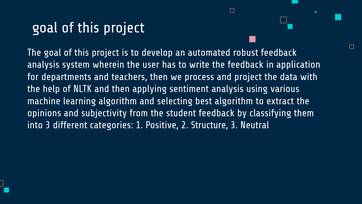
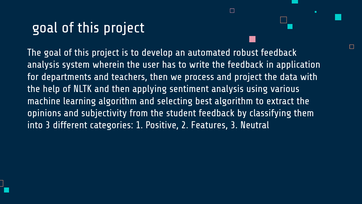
Structure: Structure -> Features (209, 125)
